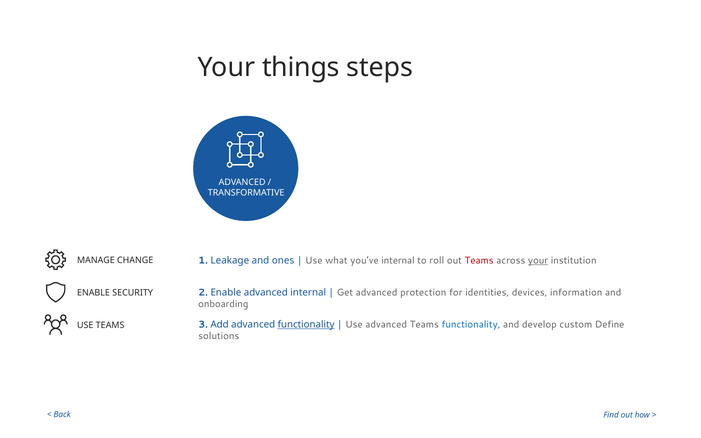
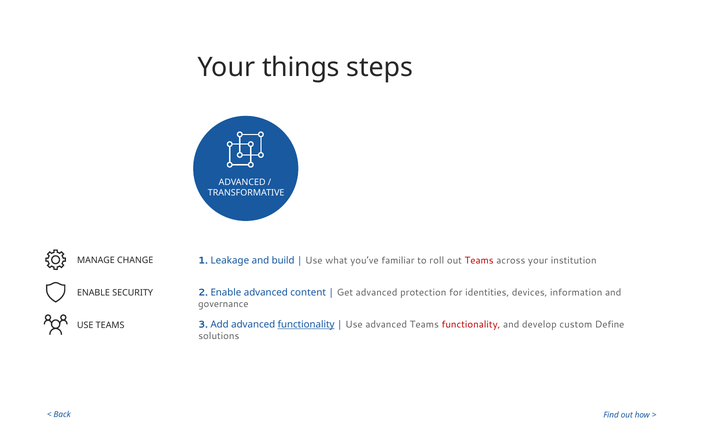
ones: ones -> build (283, 261)
you’ve internal: internal -> familiar (398, 261)
your underline: present -> none (538, 261)
advanced internal: internal -> content (308, 292)
onboarding: onboarding -> governance (223, 304)
functionality colour: blue -> red (471, 325)
